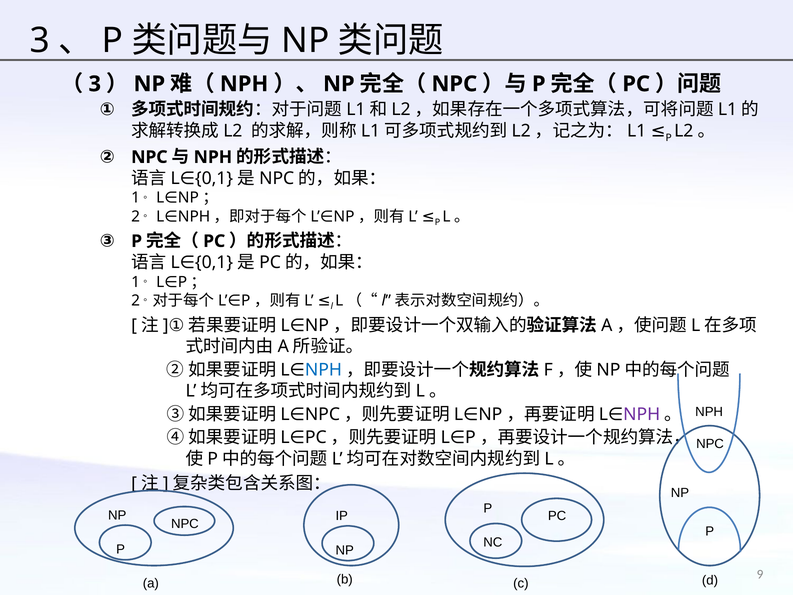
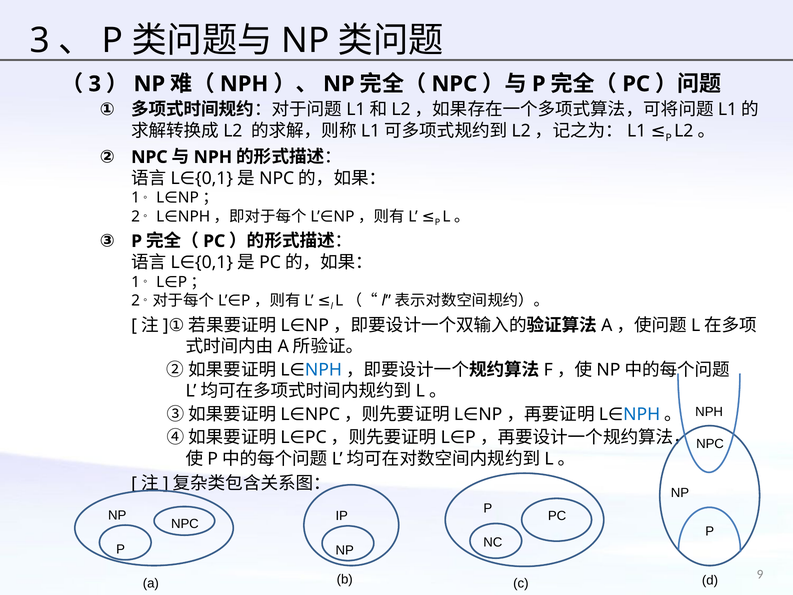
NPH colour: purple -> blue (642, 414)
